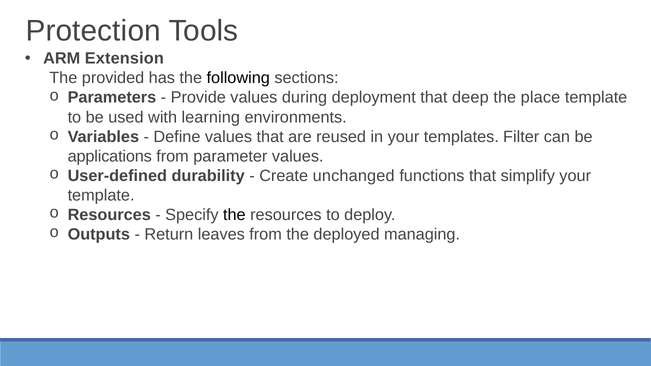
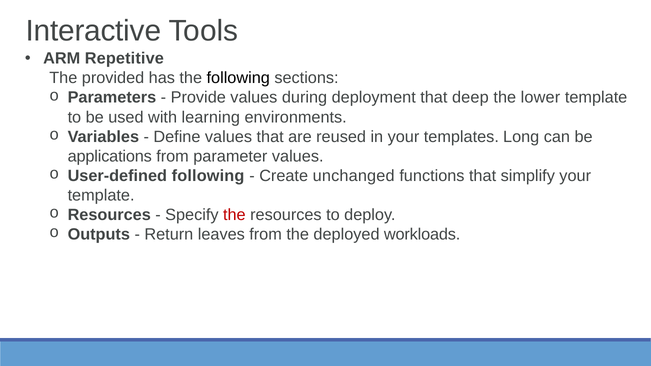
Protection: Protection -> Interactive (93, 31)
Extension: Extension -> Repetitive (124, 59)
place: place -> lower (540, 98)
Filter: Filter -> Long (521, 137)
User-defined durability: durability -> following (208, 176)
the colour: black -> red (234, 215)
managing: managing -> workloads (422, 234)
